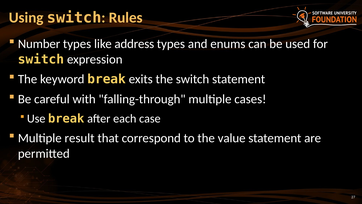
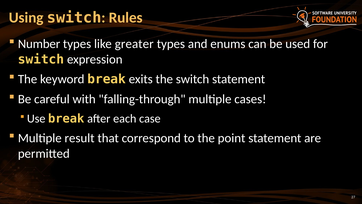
address: address -> greater (134, 44)
value: value -> point (232, 138)
